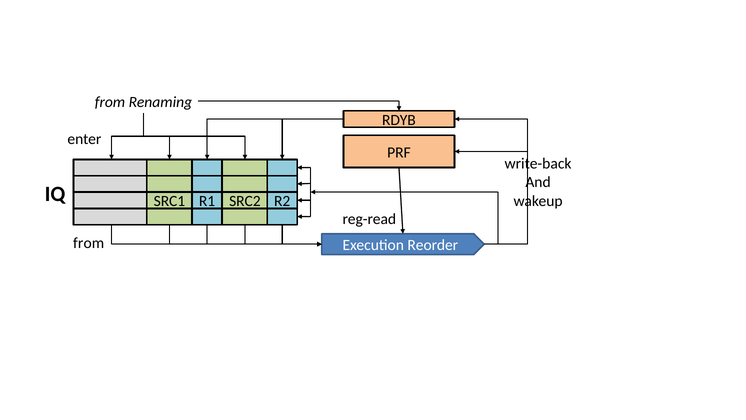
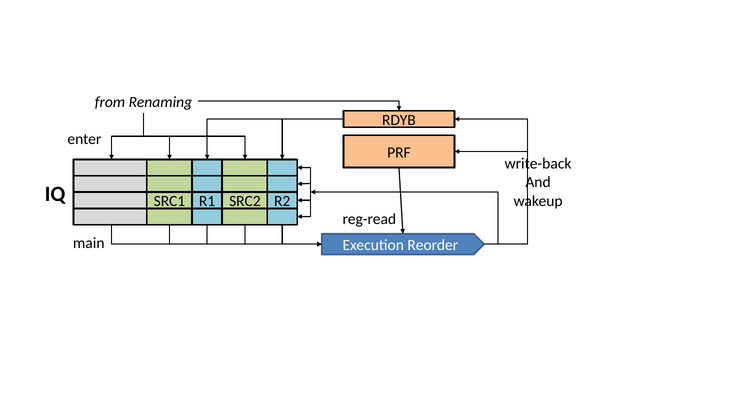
from: from -> main (89, 243)
